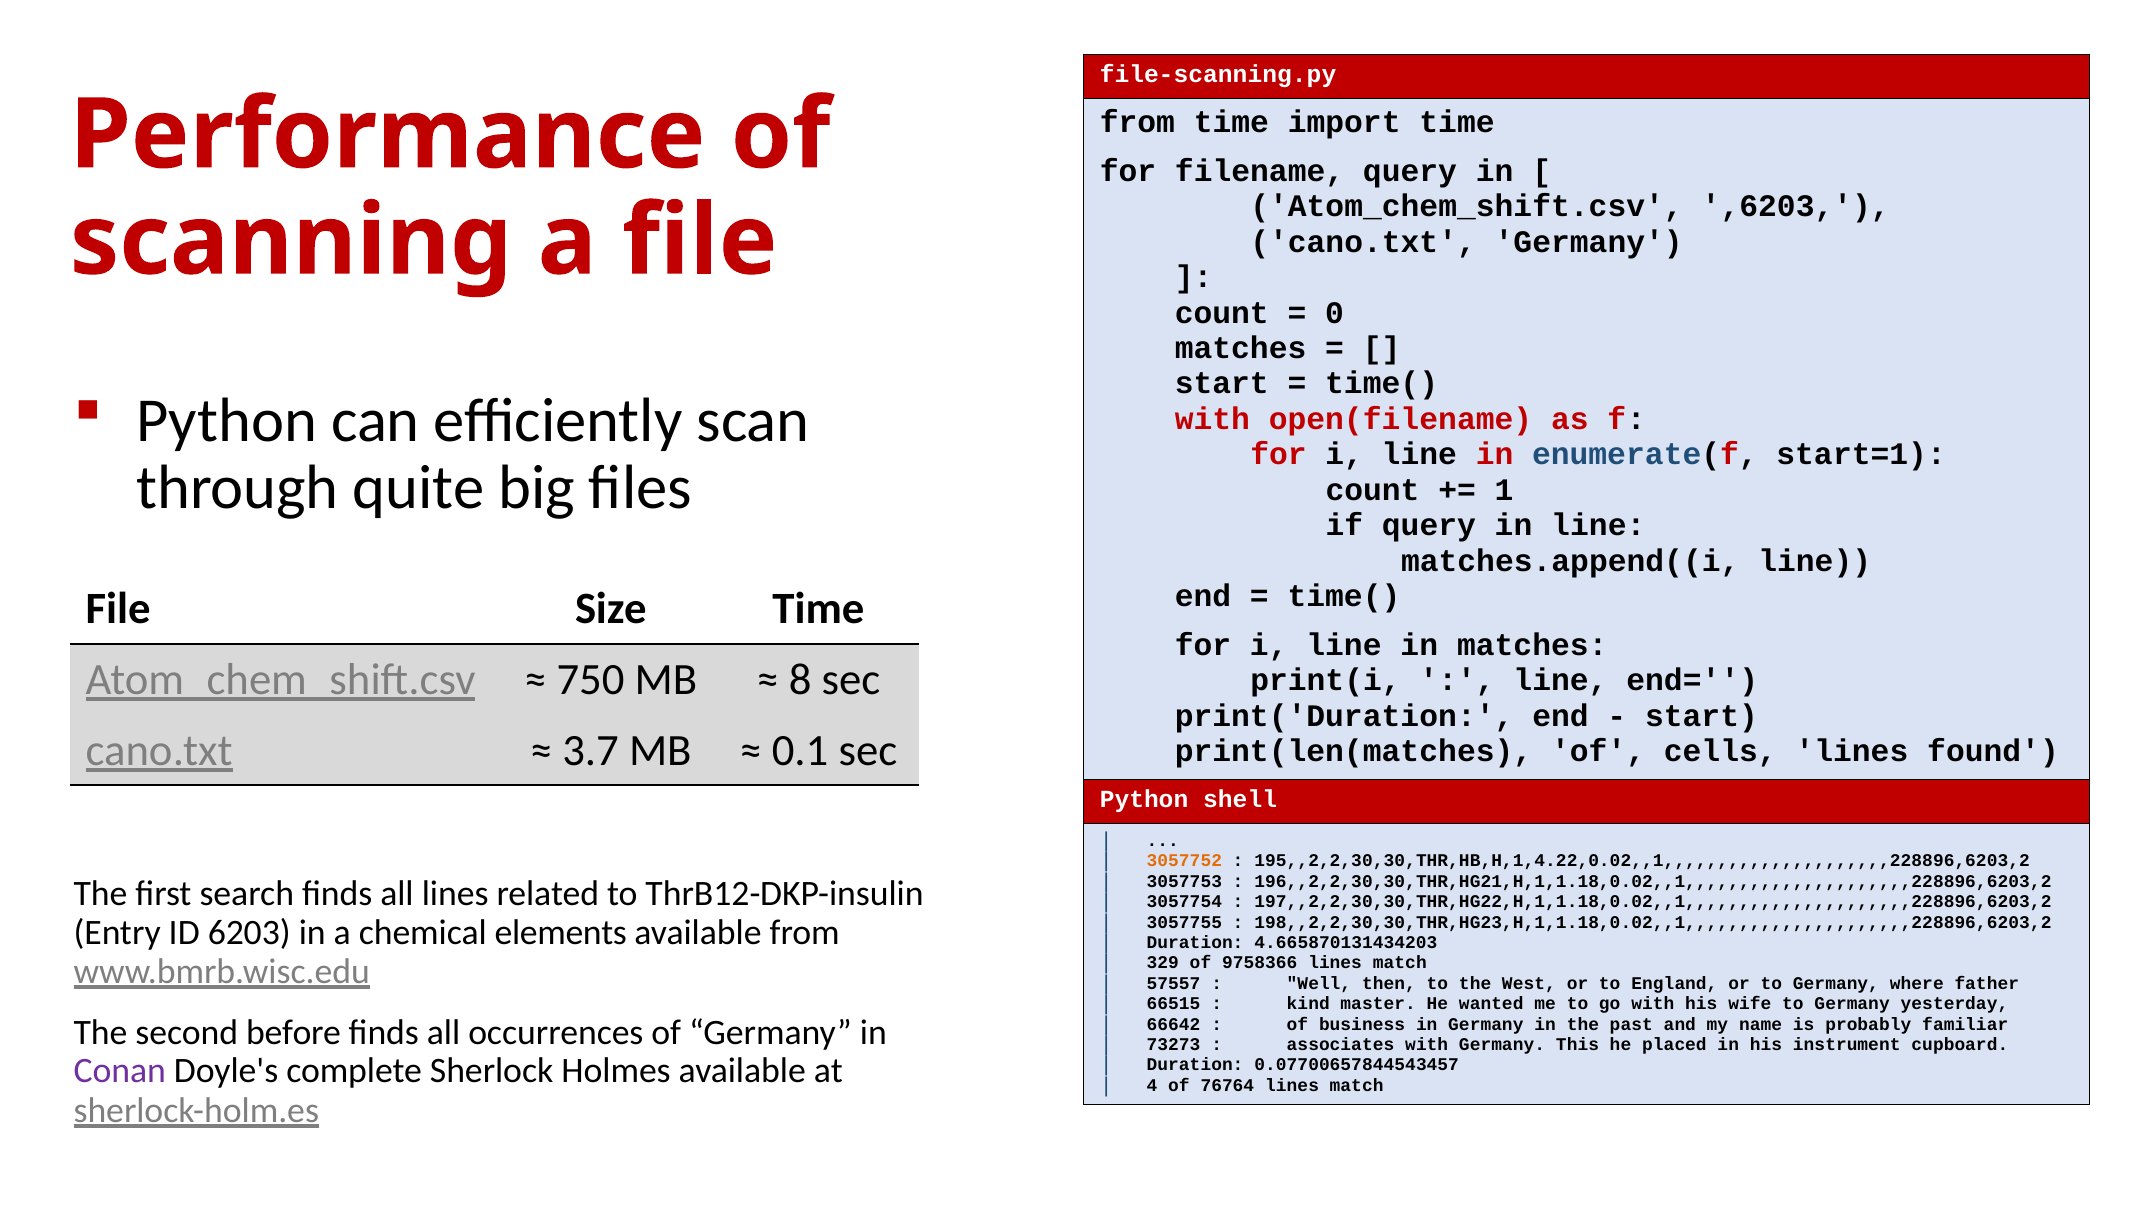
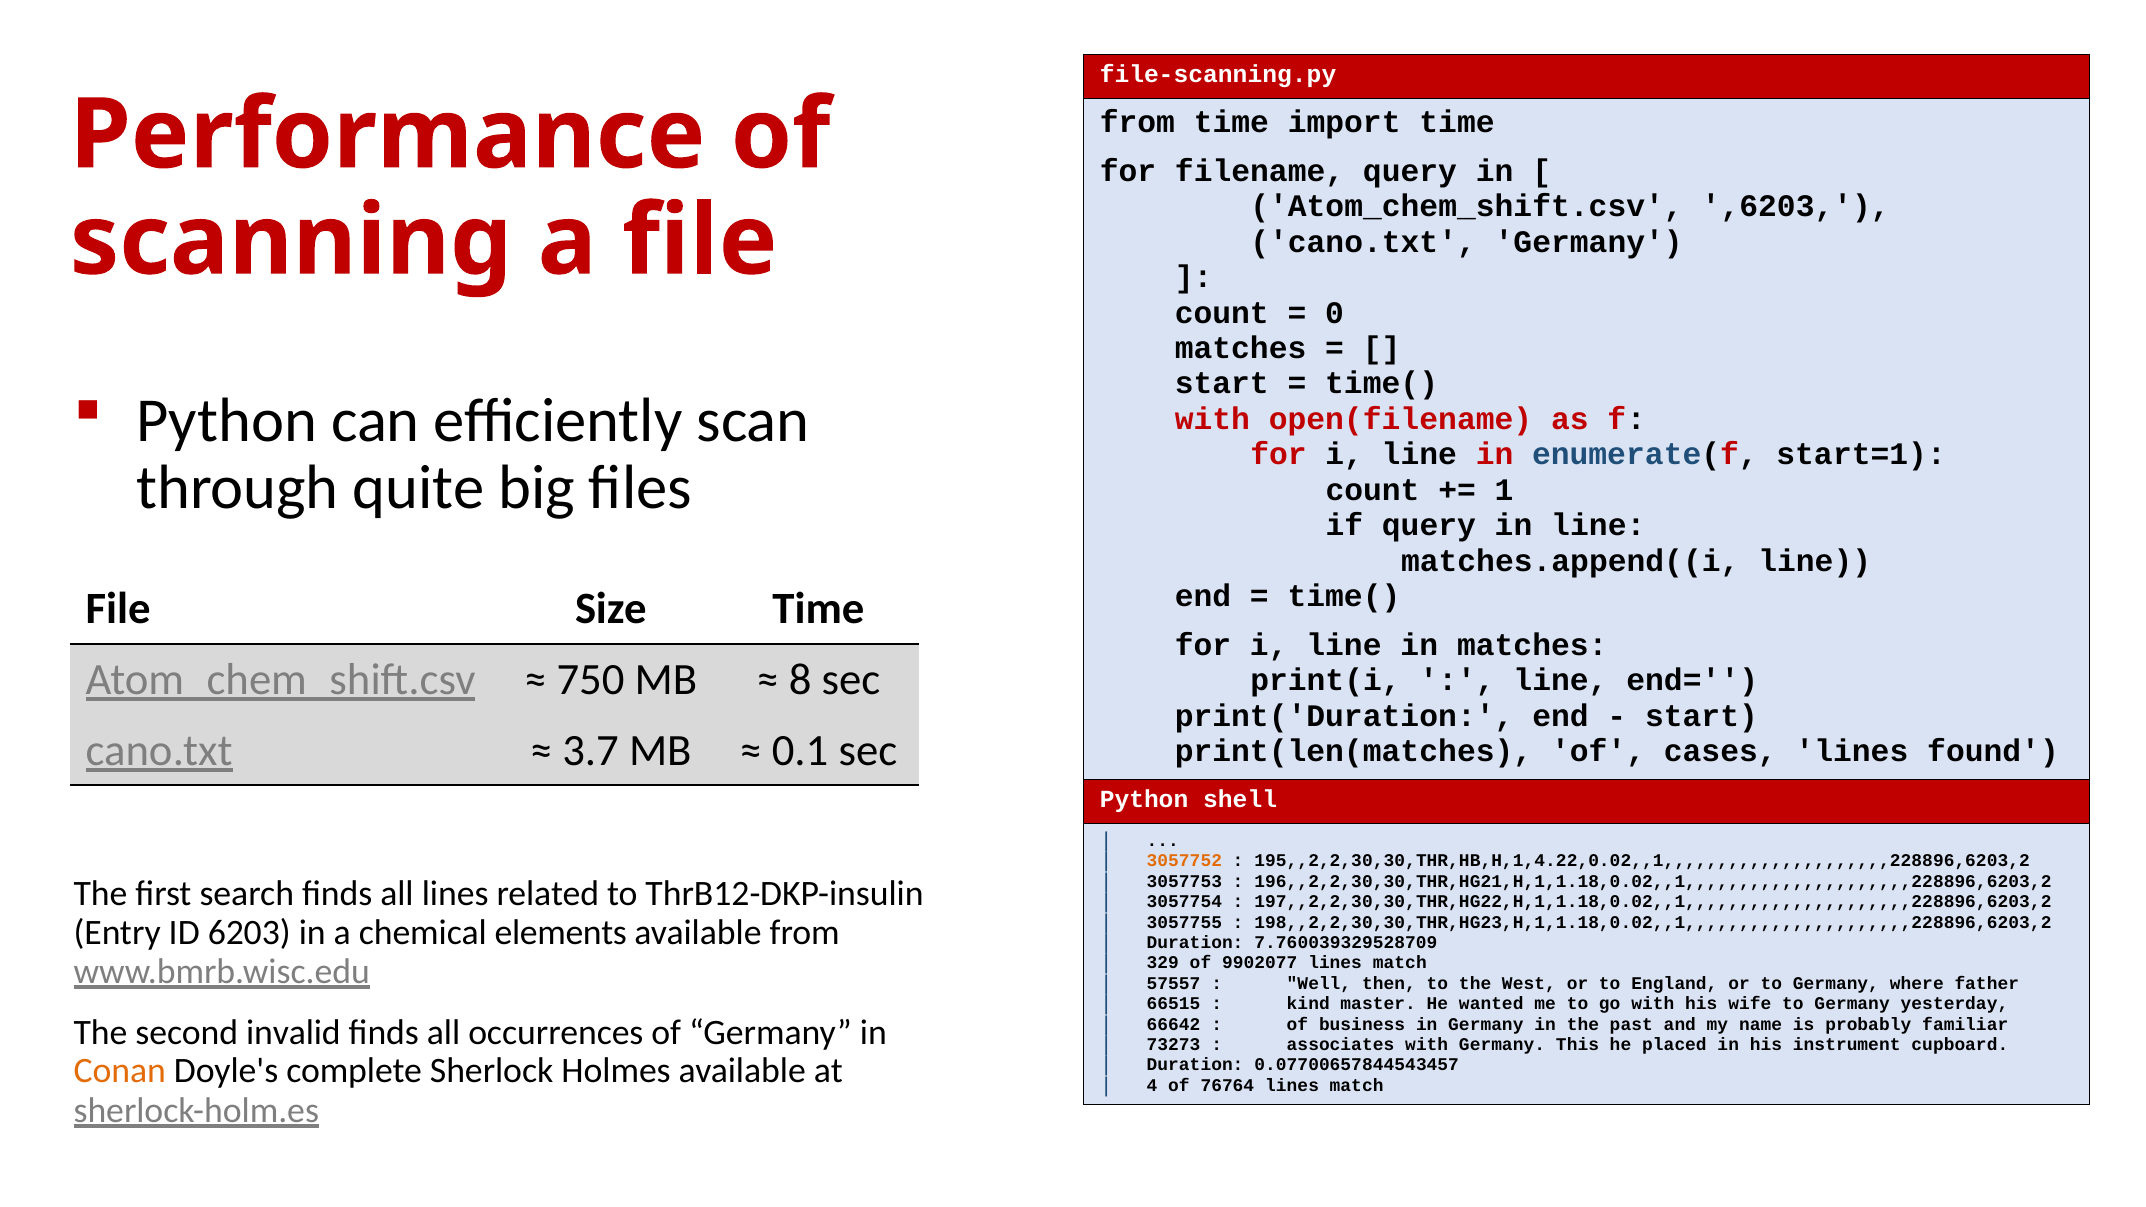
cells: cells -> cases (1720, 751)
4.665870131434203: 4.665870131434203 -> 7.760039329528709 (1346, 943)
9758366: 9758366 -> 9902077 (1260, 963)
before: before -> invalid (293, 1033)
Conan colour: purple -> orange (120, 1071)
